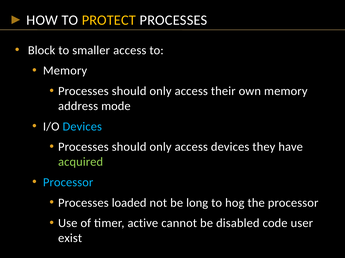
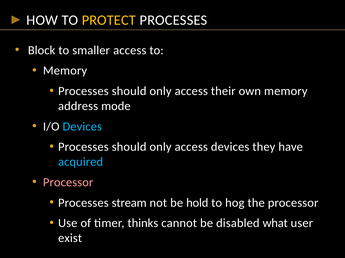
acquired colour: light green -> light blue (81, 162)
Processor colour: light blue -> pink (68, 183)
loaded: loaded -> stream (129, 203)
long: long -> hold (197, 203)
active: active -> thinks (143, 224)
code: code -> what (275, 224)
